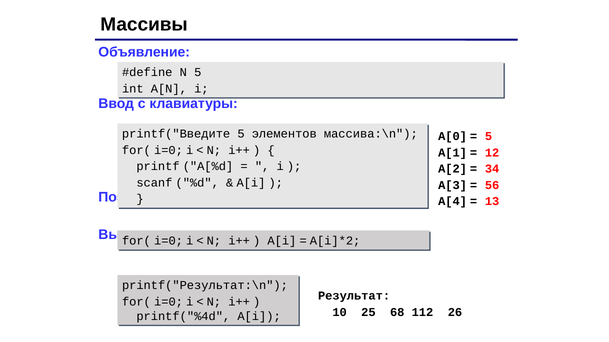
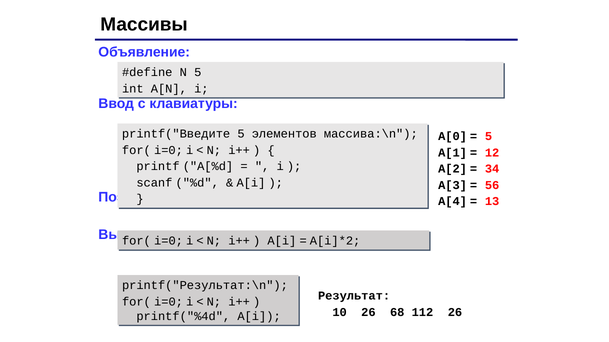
10 25: 25 -> 26 (368, 313)
